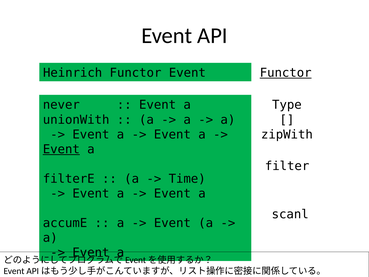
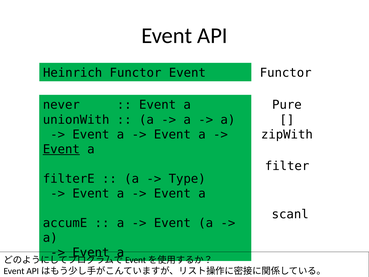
Functor underline: present -> none (286, 73)
Type: Type -> Pure (287, 105)
Time: Time -> Type (187, 179)
